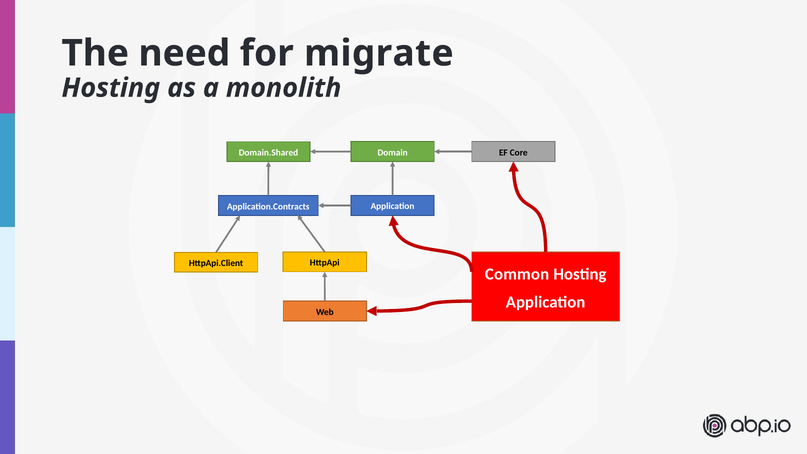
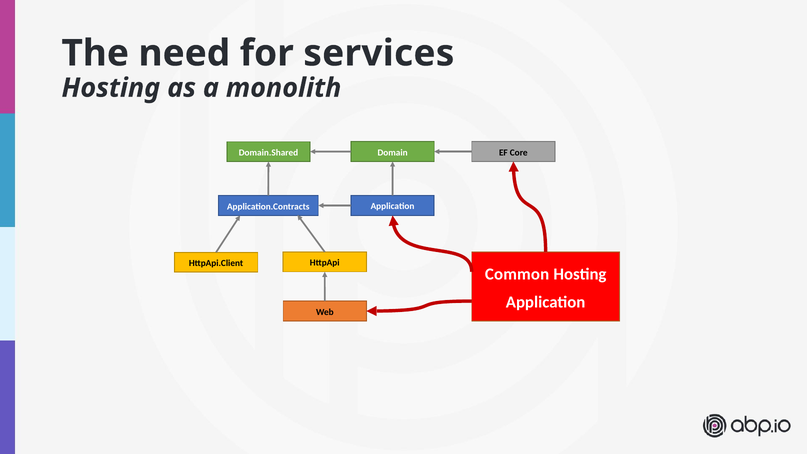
migrate: migrate -> services (379, 53)
